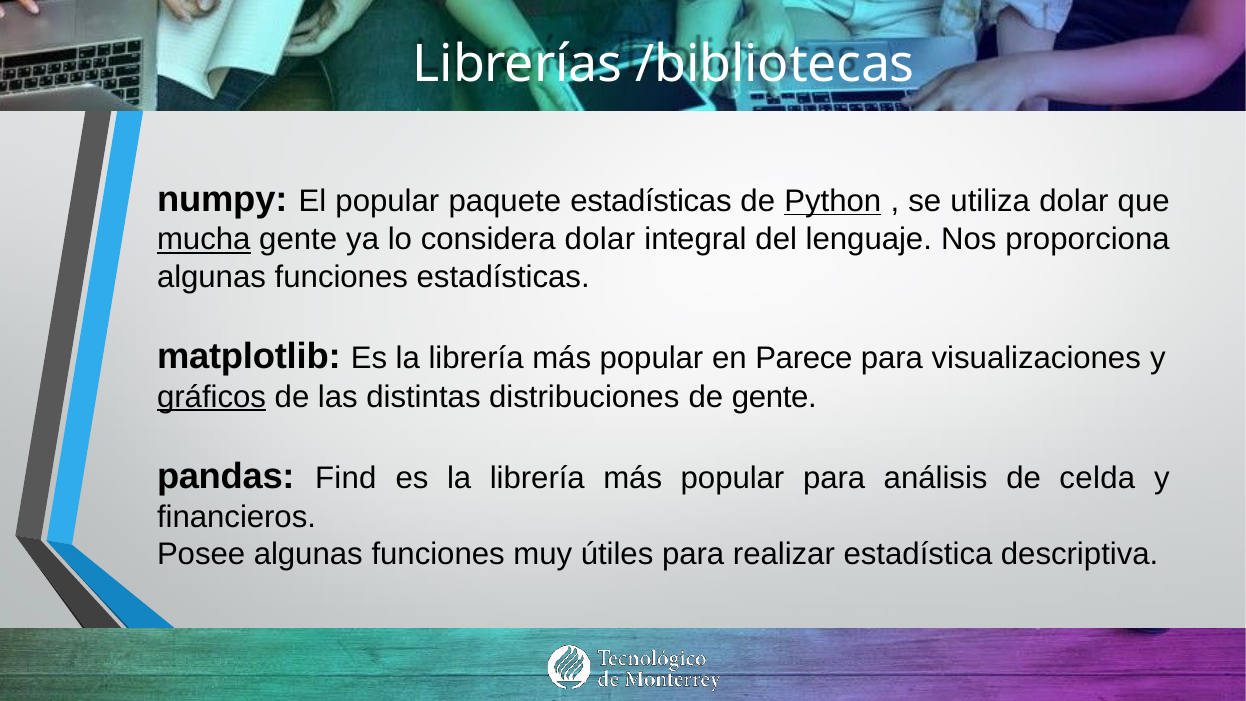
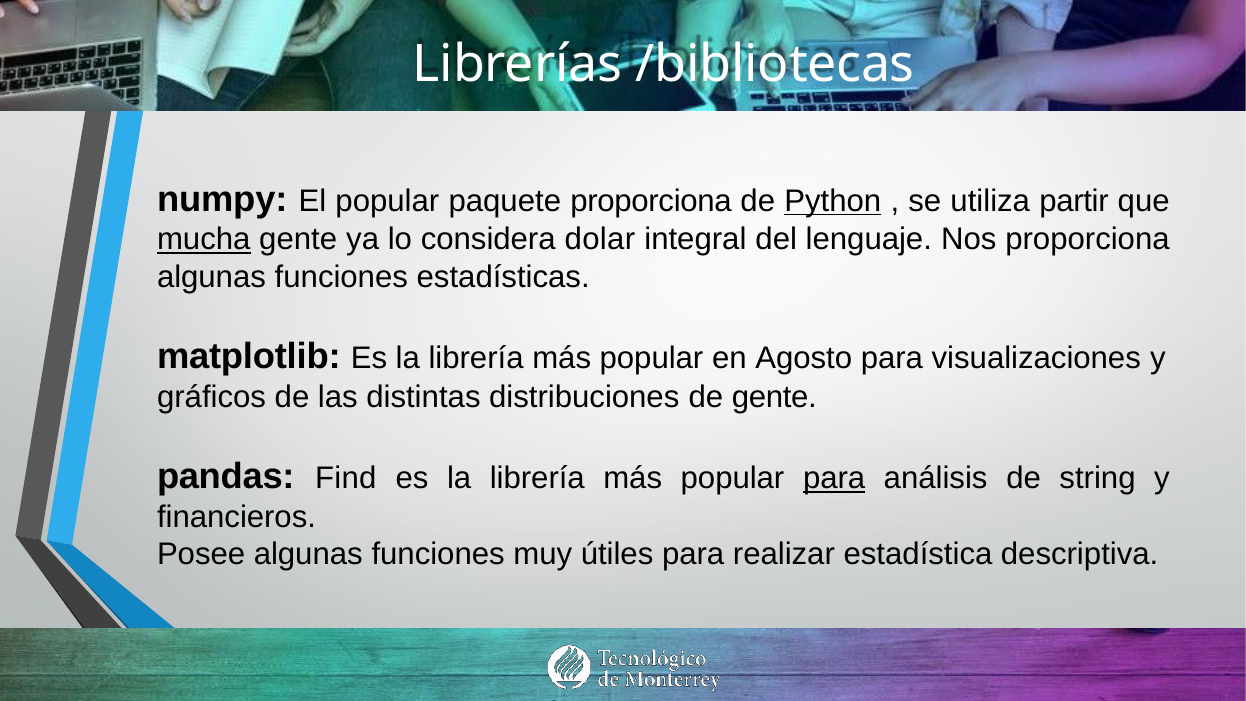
paquete estadísticas: estadísticas -> proporciona (651, 201)
utiliza dolar: dolar -> partir (1074, 201)
Parece: Parece -> Agosto (804, 358)
gráficos underline: present -> none (212, 397)
para underline: none -> present (834, 478)
celda: celda -> string (1098, 478)
